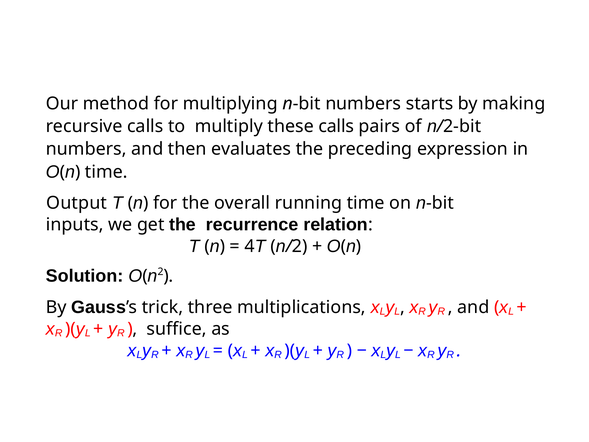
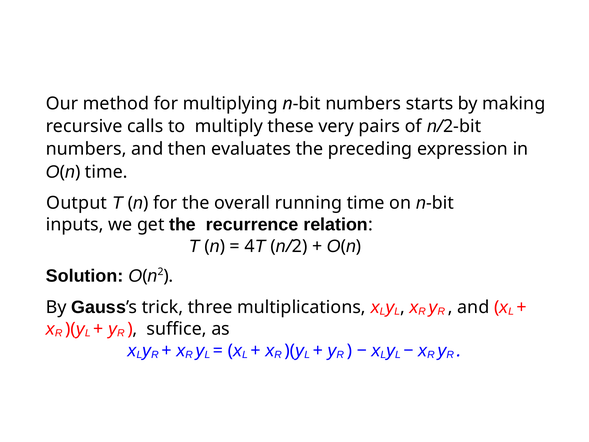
these calls: calls -> very (336, 126)
